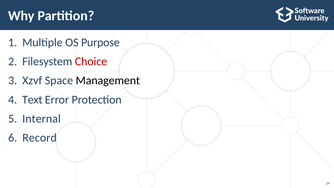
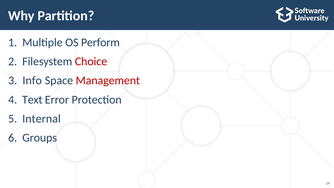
Purpose: Purpose -> Perform (100, 42)
Xzvf: Xzvf -> Info (32, 81)
Management colour: black -> red (108, 81)
Record: Record -> Groups (40, 138)
